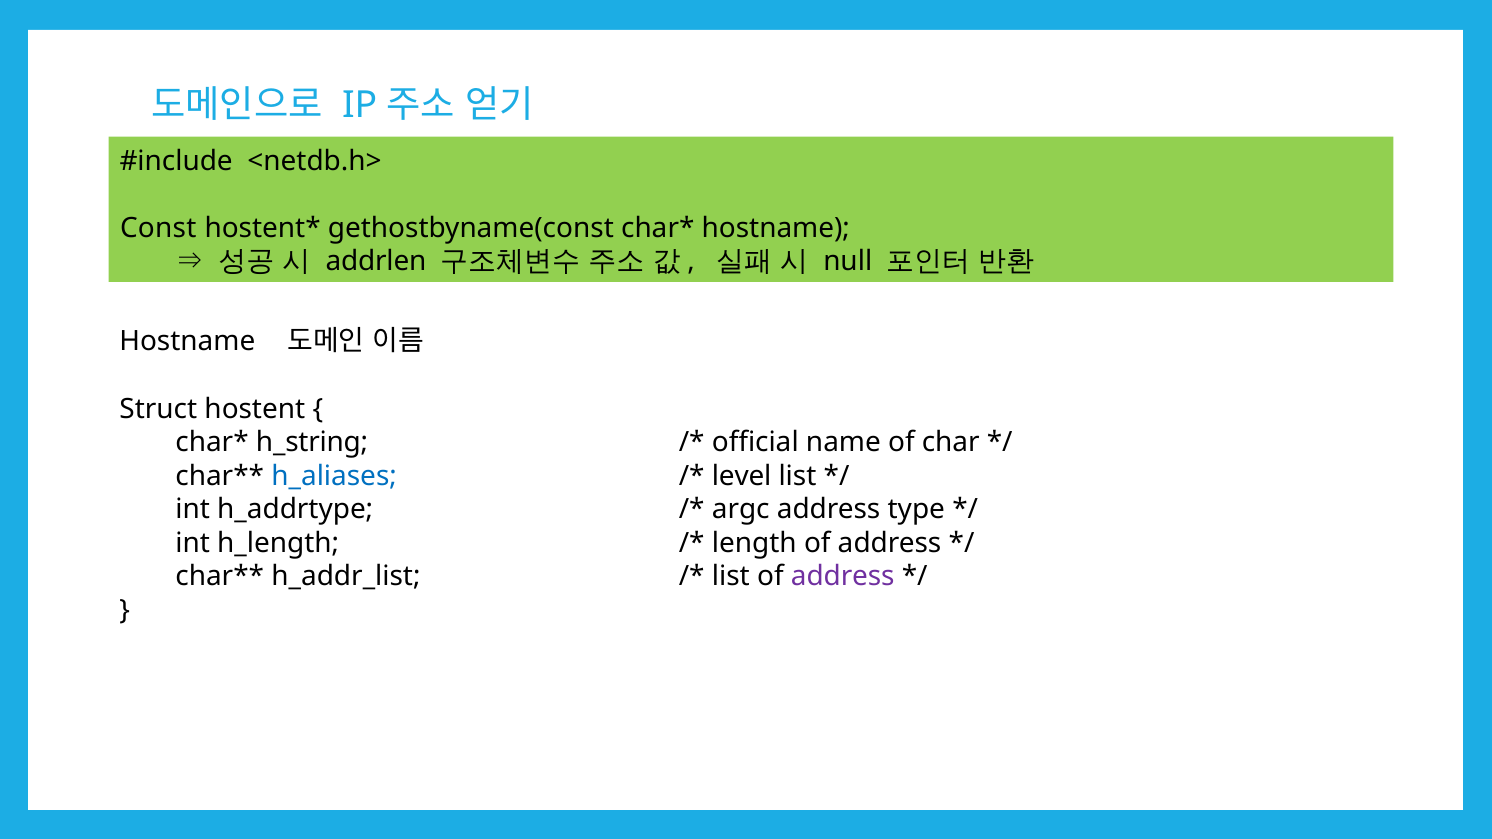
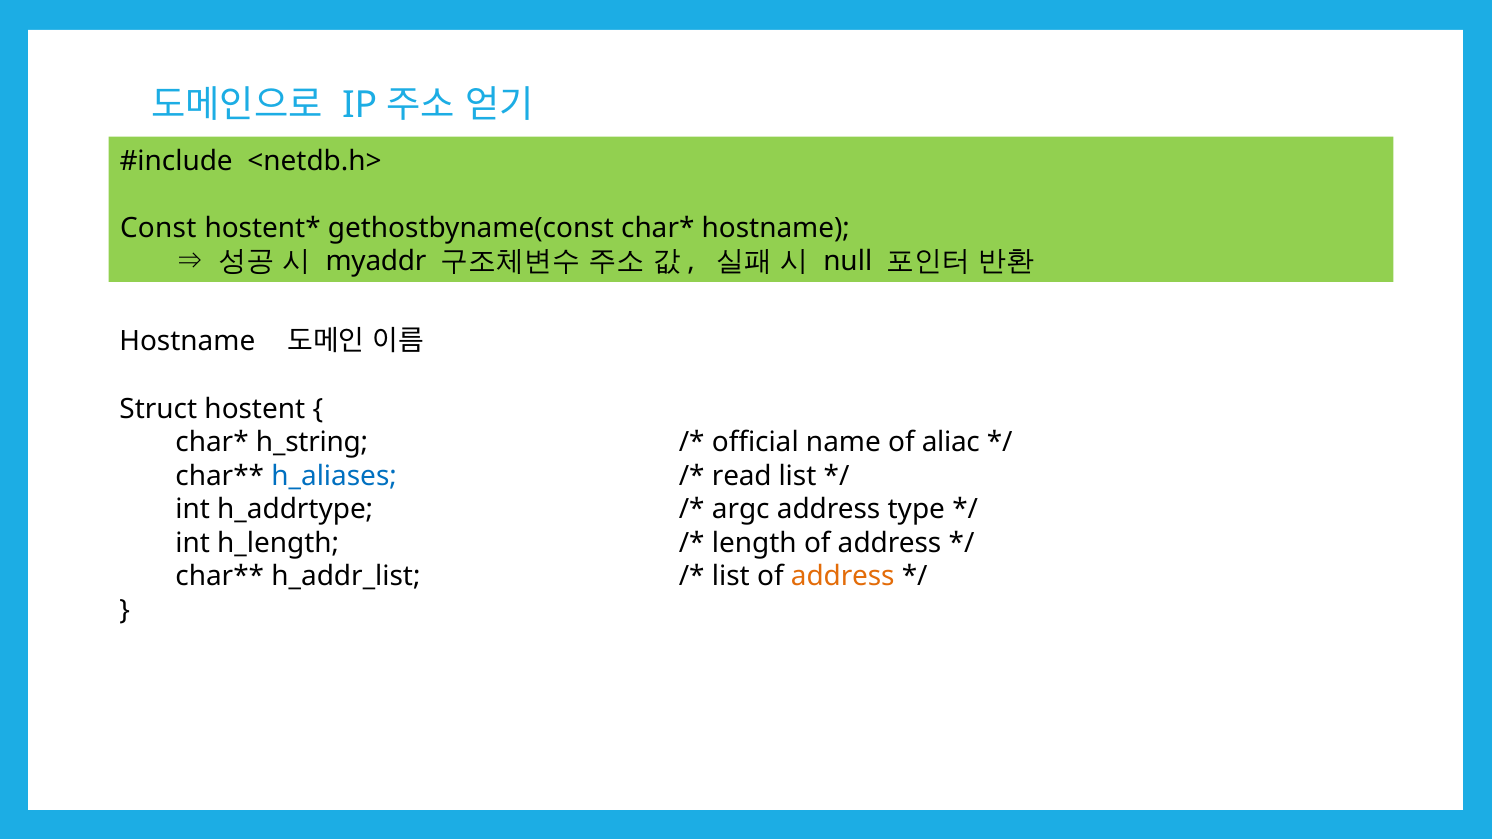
addrlen: addrlen -> myaddr (376, 262)
char: char -> aliac (951, 442)
level: level -> read (742, 476)
address colour: purple -> orange (843, 577)
